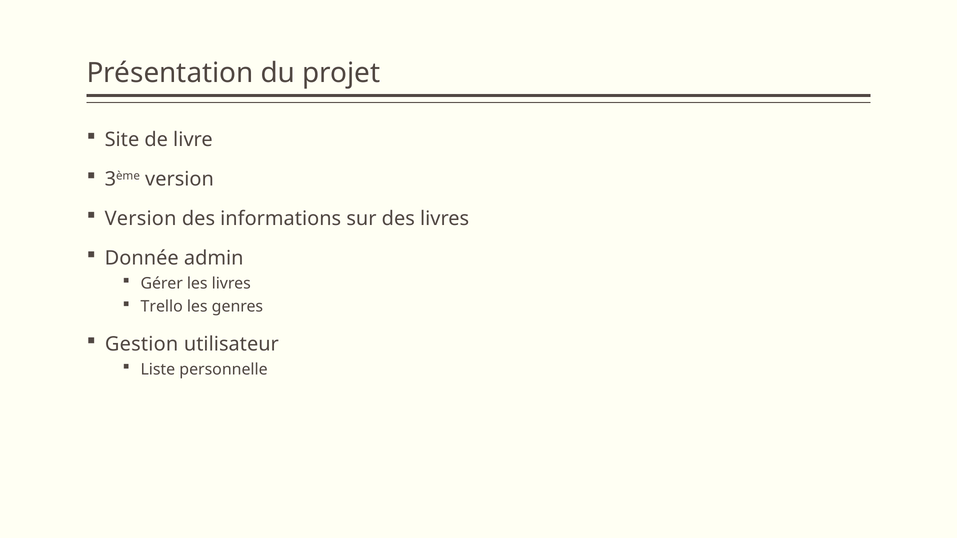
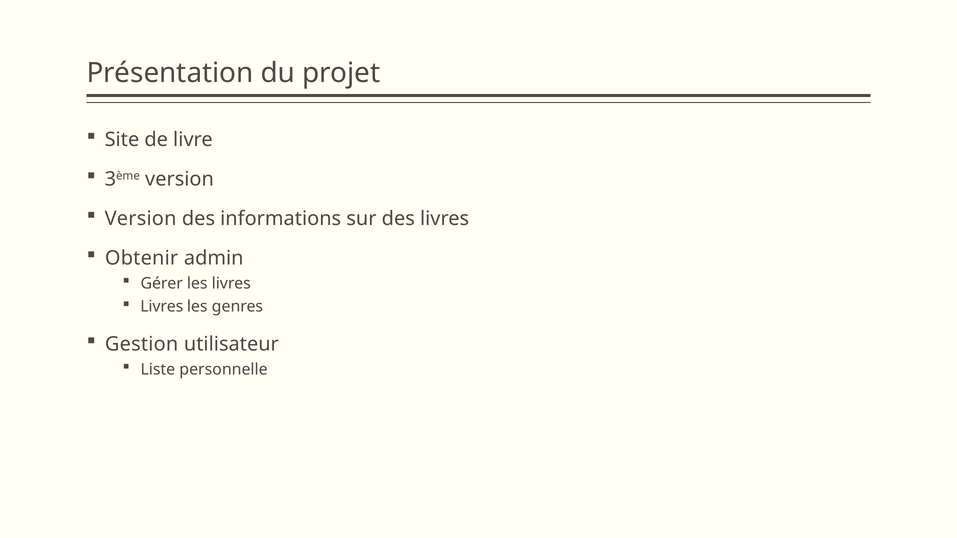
Donnée: Donnée -> Obtenir (142, 258)
Trello: Trello -> Livres (162, 307)
